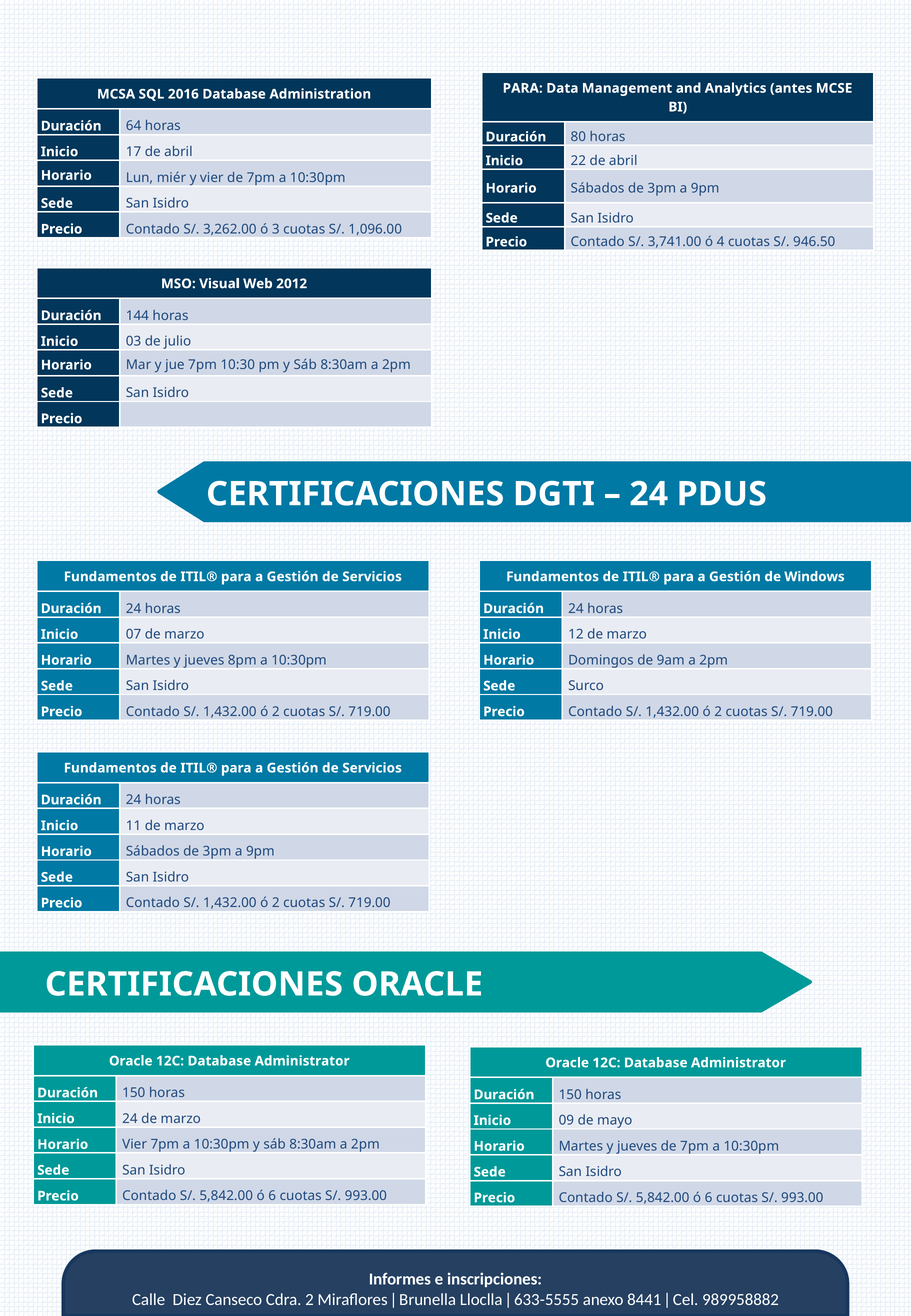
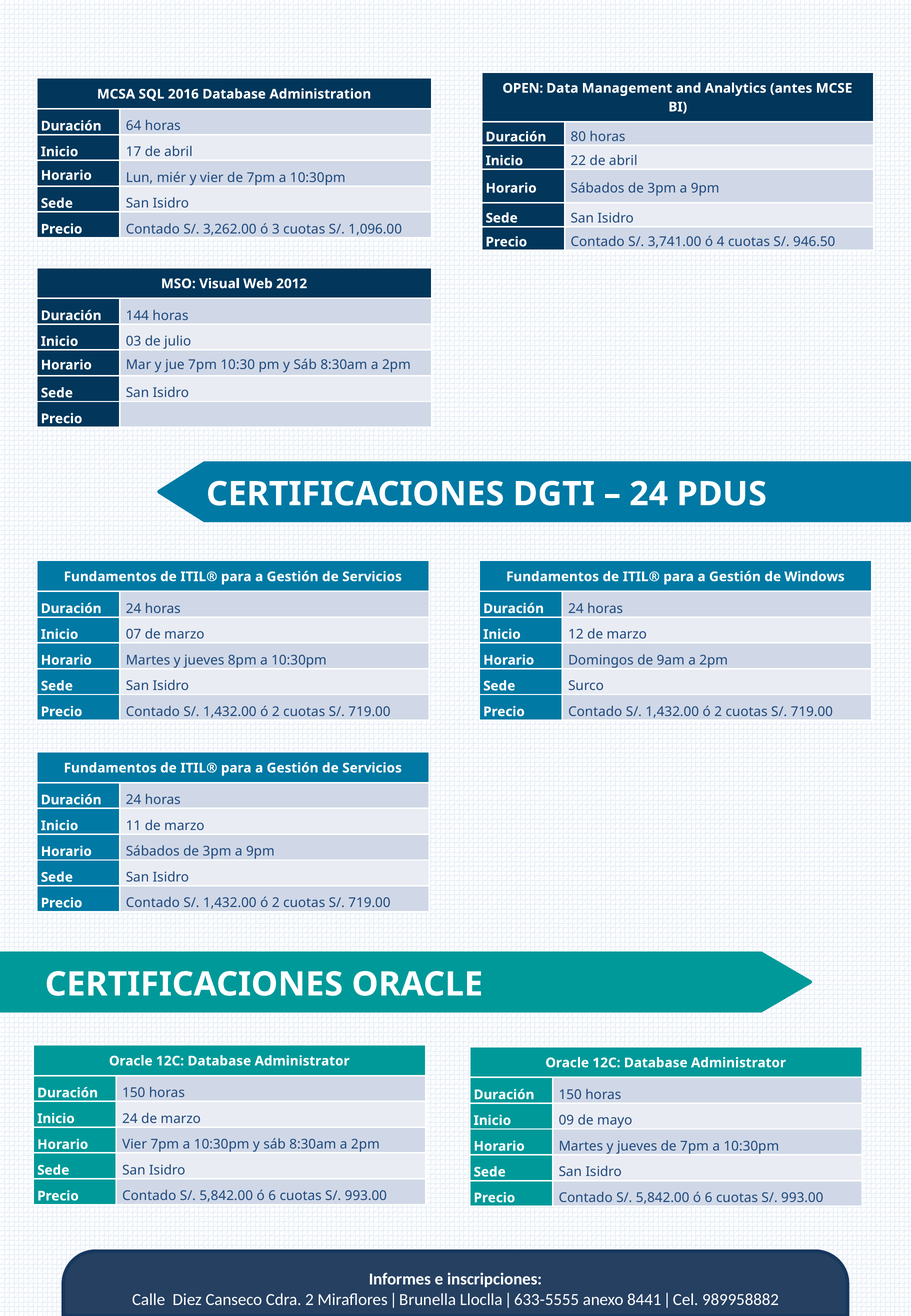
PARA: PARA -> OPEN (523, 88)
